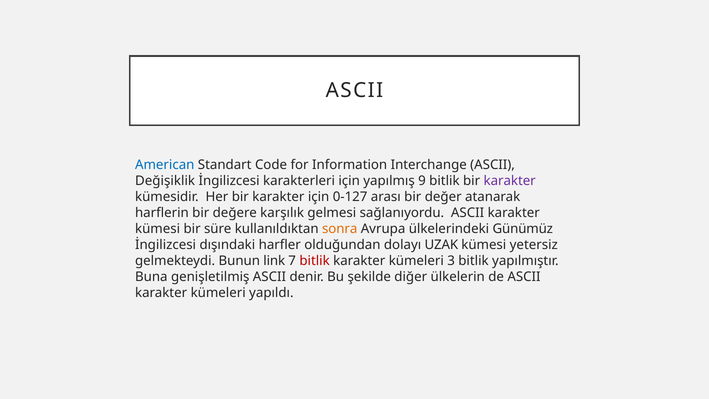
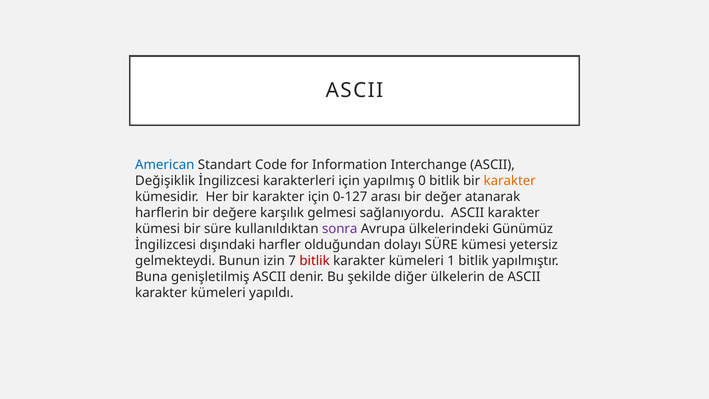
9: 9 -> 0 (422, 181)
karakter colour: purple -> orange (510, 181)
sonra colour: orange -> purple (340, 229)
dolayı UZAK: UZAK -> SÜRE (441, 245)
link: link -> izin (274, 261)
3: 3 -> 1 (451, 261)
